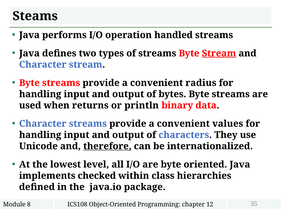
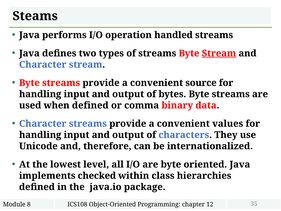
radius: radius -> source (201, 83)
when returns: returns -> defined (90, 105)
println: println -> comma (142, 105)
therefore underline: present -> none (107, 146)
